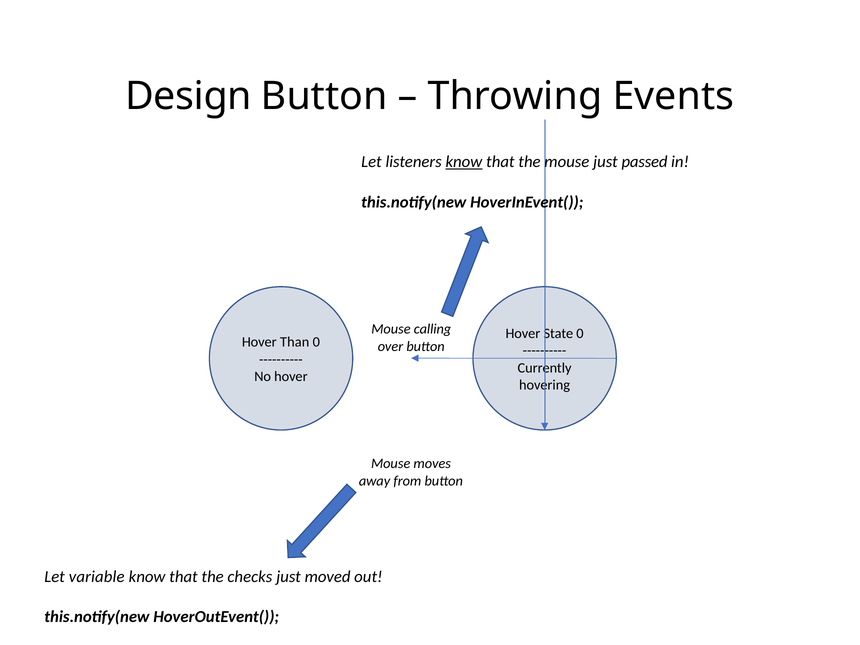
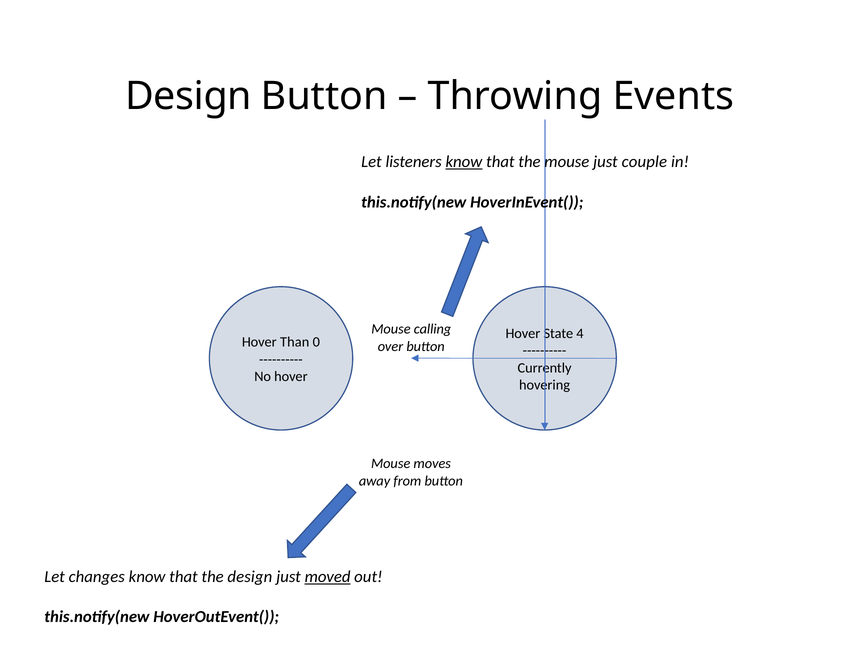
passed: passed -> couple (644, 162)
State 0: 0 -> 4 (580, 334)
variable: variable -> changes (97, 577)
the checks: checks -> design (250, 577)
moved underline: none -> present (328, 577)
